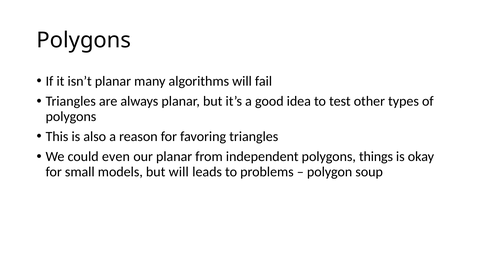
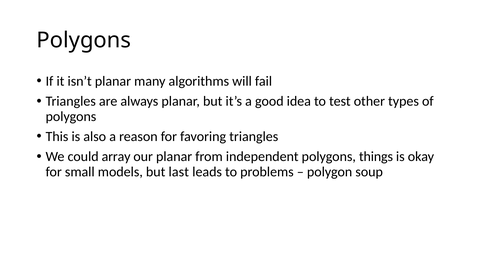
even: even -> array (116, 157)
but will: will -> last (179, 172)
